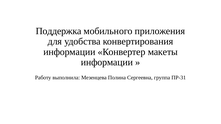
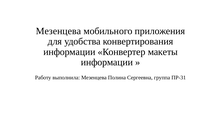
Поддержка: Поддержка -> Мезенцева (58, 31)
